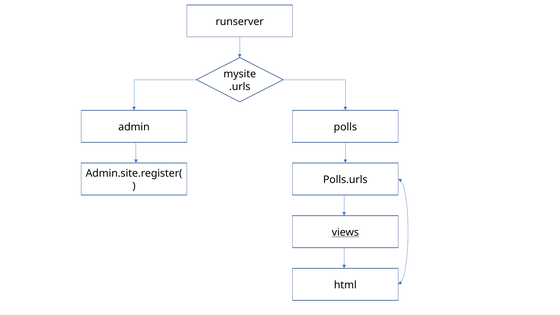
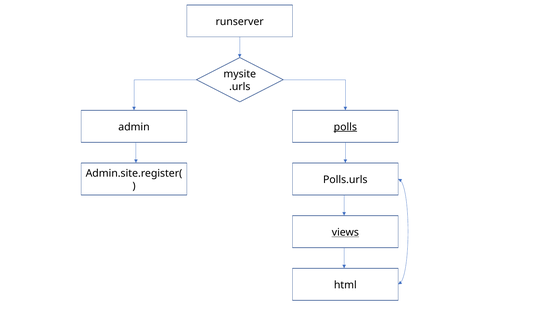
polls underline: none -> present (345, 127)
